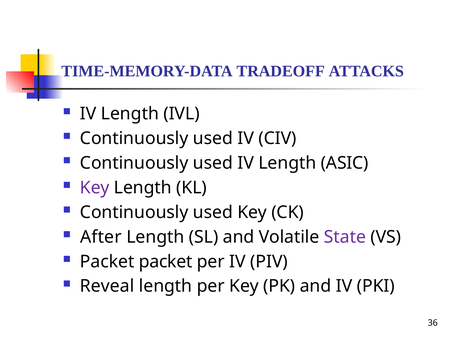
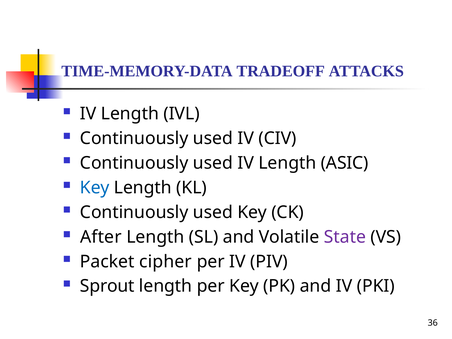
Key colour: purple -> blue (95, 188)
Packet packet: packet -> cipher (165, 262)
Reveal: Reveal -> Sprout (107, 286)
